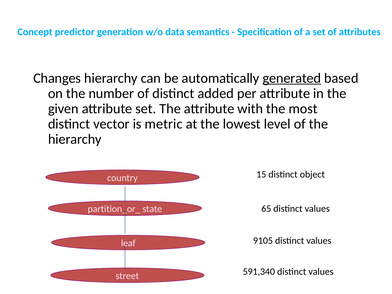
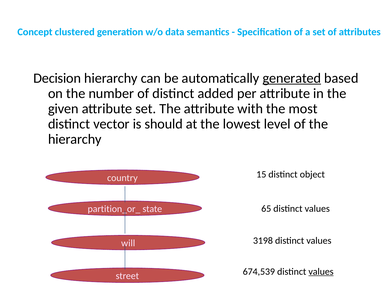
predictor: predictor -> clustered (75, 32)
Changes: Changes -> Decision (57, 78)
metric: metric -> should (164, 124)
9105: 9105 -> 3198 (263, 241)
leaf: leaf -> will (128, 243)
591,340: 591,340 -> 674,539 (259, 272)
values underline: none -> present (321, 272)
